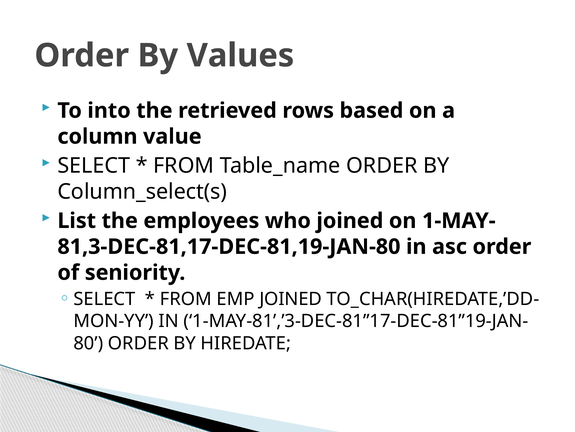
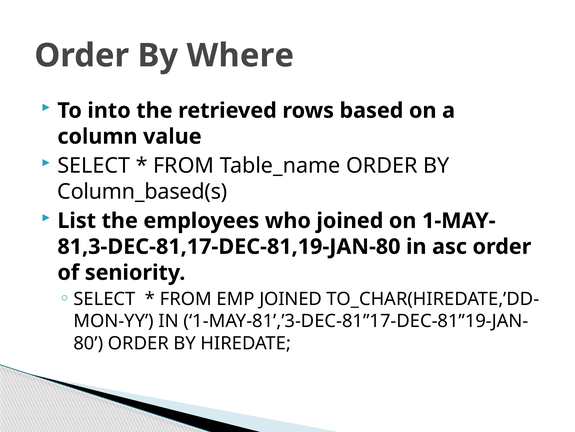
Values: Values -> Where (240, 55)
Column_select(s: Column_select(s -> Column_based(s (142, 191)
